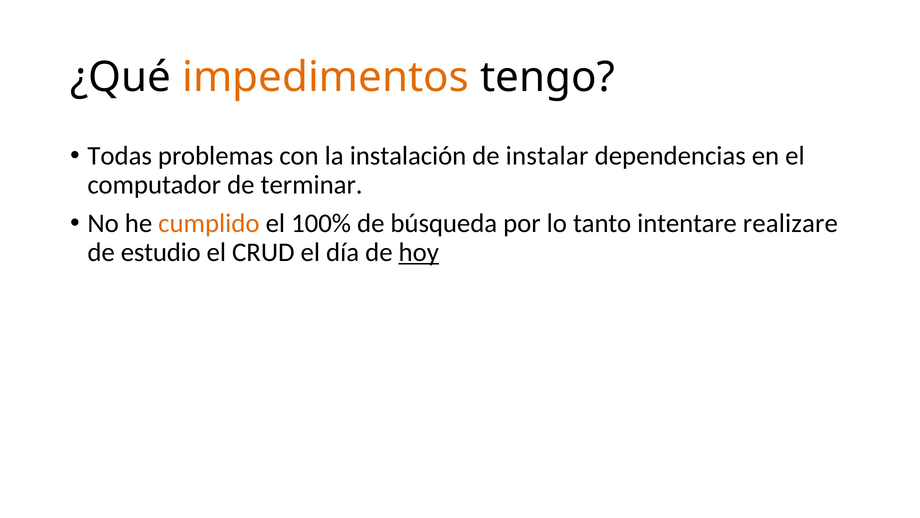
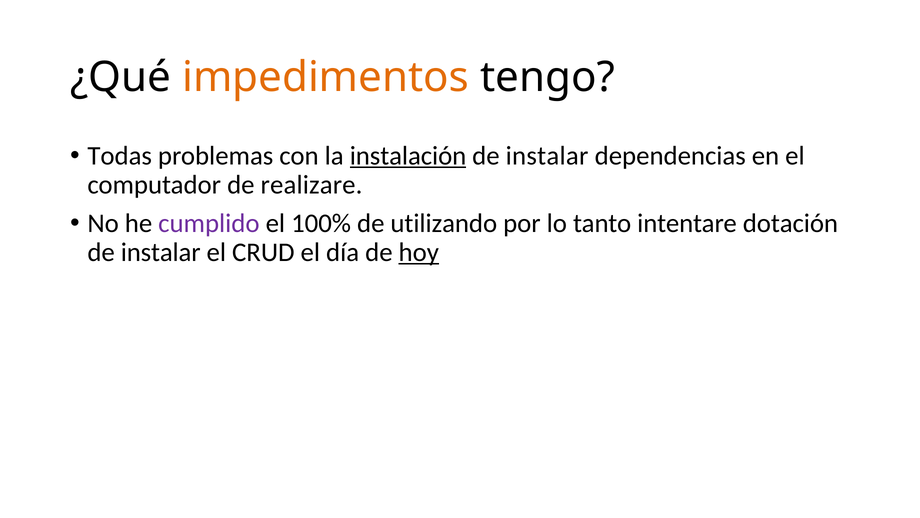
instalación underline: none -> present (408, 156)
terminar: terminar -> realizare (312, 185)
cumplido colour: orange -> purple (209, 223)
búsqueda: búsqueda -> utilizando (444, 223)
realizare: realizare -> dotación (790, 223)
estudio: estudio -> instalar (161, 252)
